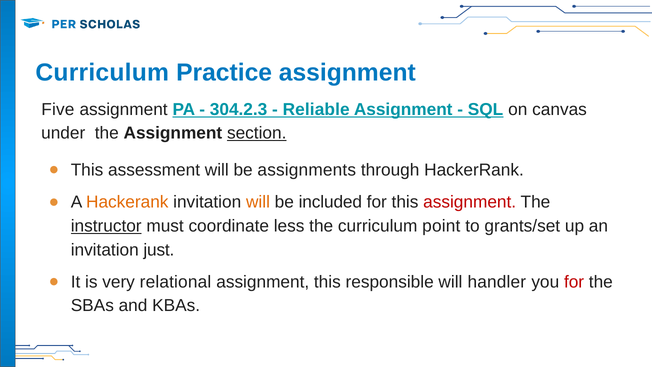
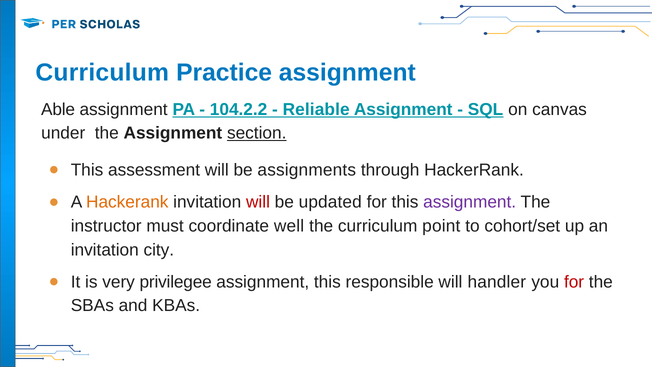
Five: Five -> Able (58, 109)
304.2.3: 304.2.3 -> 104.2.2 (239, 109)
will colour: orange -> red (258, 202)
included: included -> updated (330, 202)
assignment colour: red -> purple (470, 202)
instructor underline: present -> none (106, 226)
less: less -> well (289, 226)
grants/set: grants/set -> cohort/set (522, 226)
just: just -> city (159, 250)
relational: relational -> privilegee (176, 282)
